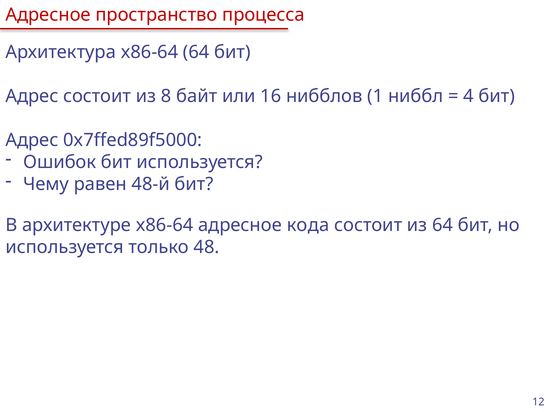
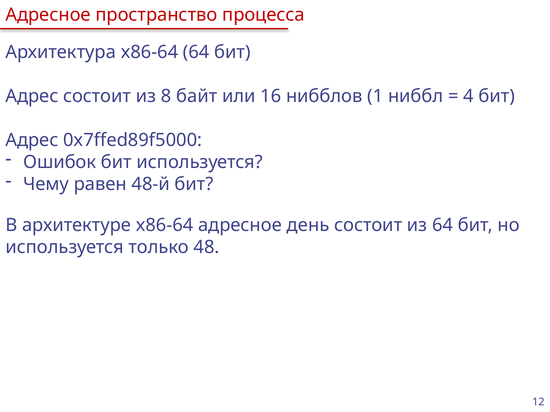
кода: кода -> день (308, 226)
